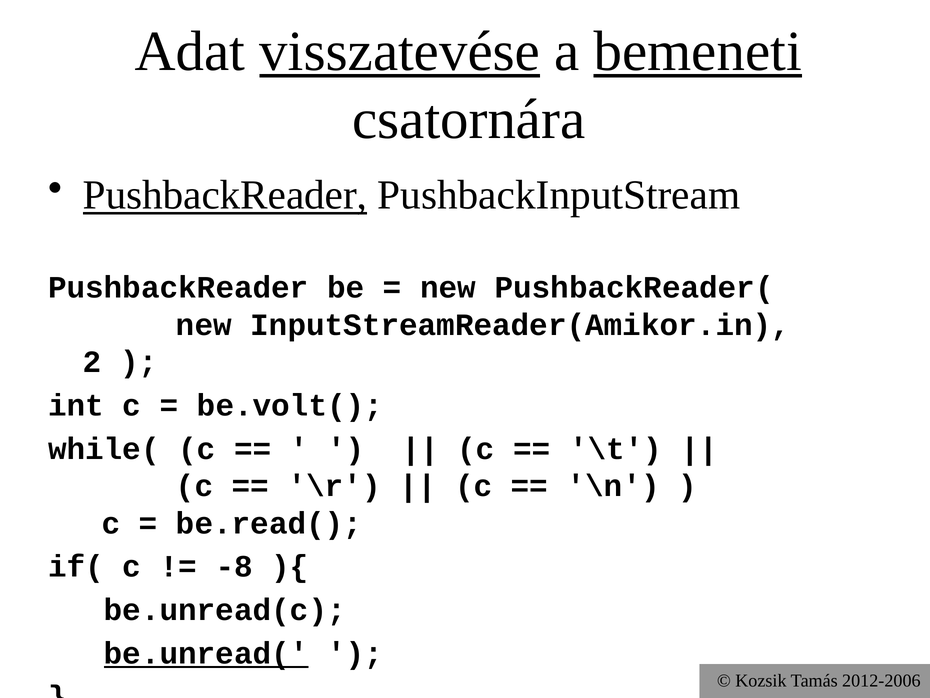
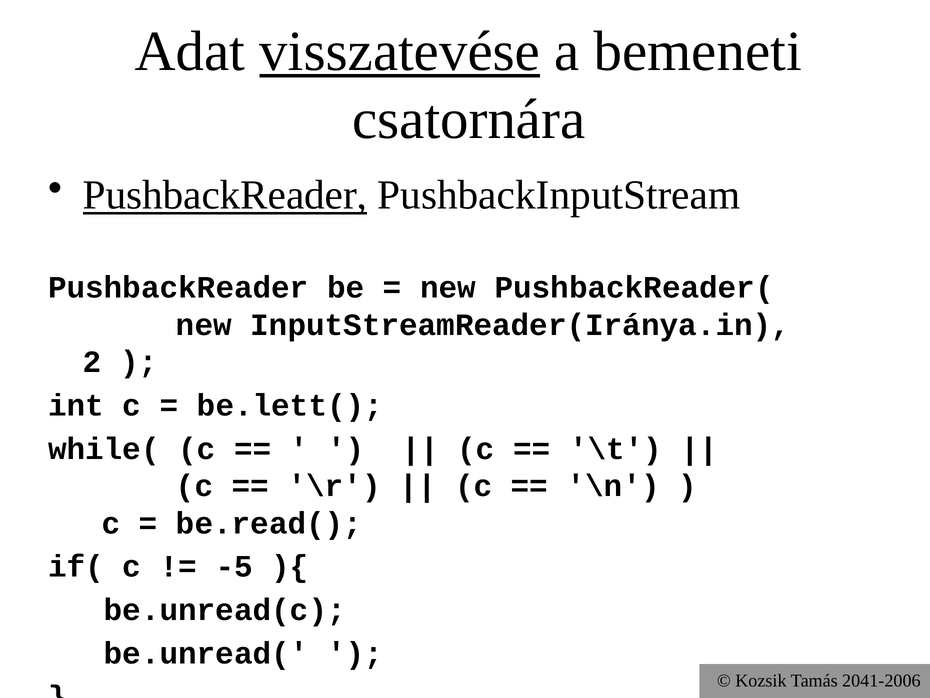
bemeneti underline: present -> none (698, 51)
InputStreamReader(Amikor.in: InputStreamReader(Amikor.in -> InputStreamReader(Iránya.in (520, 325)
be.volt(: be.volt( -> be.lett( (290, 405)
-8: -8 -> -5 (234, 566)
be.unread( underline: present -> none (206, 653)
2012-2006: 2012-2006 -> 2041-2006 (881, 680)
